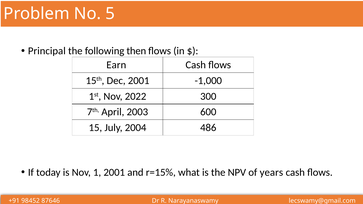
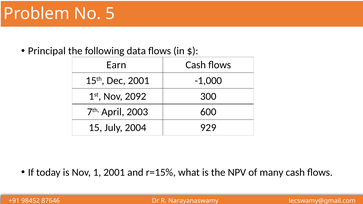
then: then -> data (136, 51)
2022: 2022 -> 2092 (136, 96)
486: 486 -> 929 (208, 128)
years: years -> many (271, 173)
